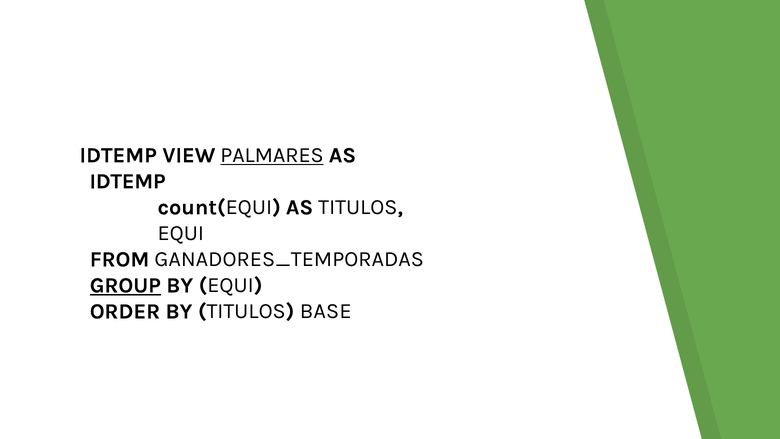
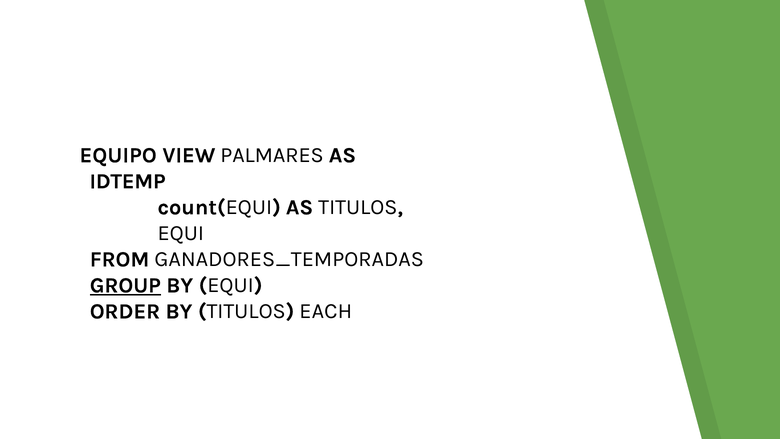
IDTEMP: IDTEMP -> EQUIPO (118, 155)
PALMARES underline: present -> none (272, 155)
BASE: BASE -> EACH (326, 311)
